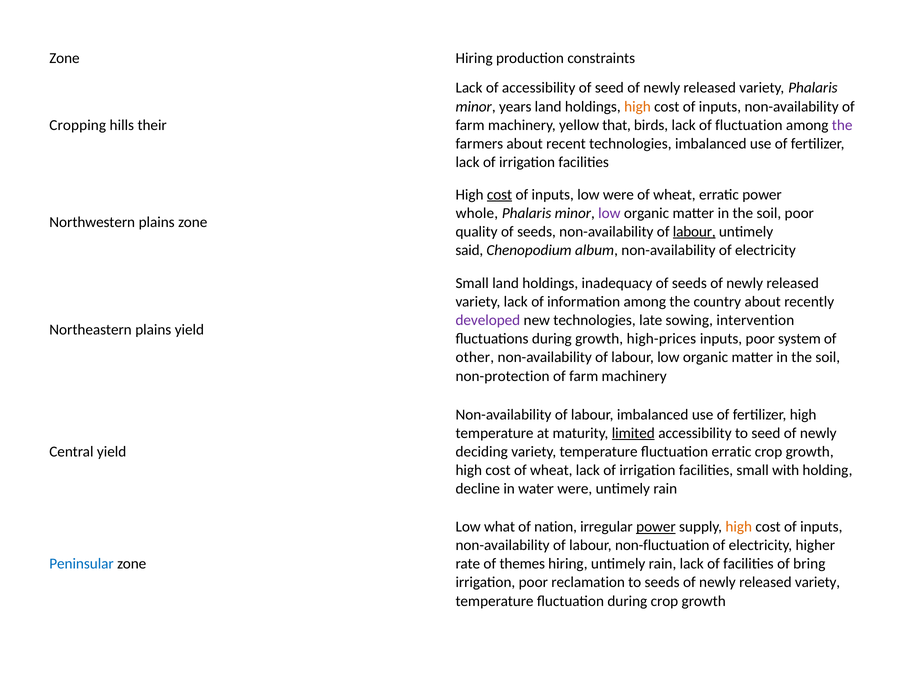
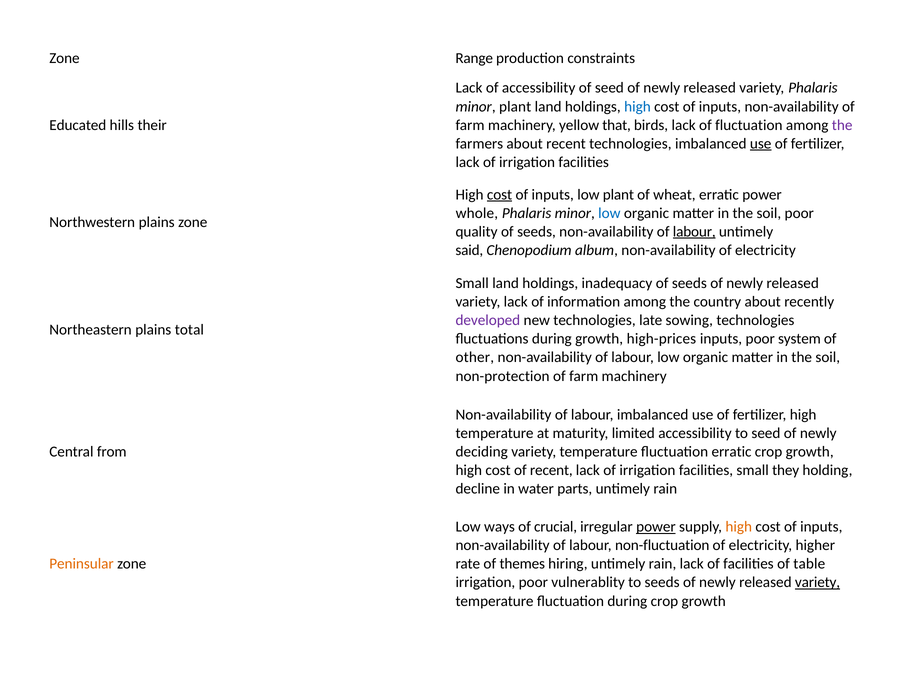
Zone Hiring: Hiring -> Range (474, 58)
minor years: years -> plant (515, 106)
high colour: orange -> blue (637, 106)
Cropping: Cropping -> Educated (78, 125)
use underline: none -> present (761, 144)
low were: were -> plant (618, 194)
low colour: purple -> blue (609, 213)
sowing intervention: intervention -> technologies (755, 320)
plains yield: yield -> total (189, 329)
limited underline: present -> none (633, 433)
Central yield: yield -> from (112, 452)
cost of wheat: wheat -> recent (551, 470)
with: with -> they (786, 470)
water were: were -> parts (575, 489)
what: what -> ways (500, 527)
nation: nation -> crucial (556, 527)
Peninsular colour: blue -> orange (82, 564)
bring: bring -> table (809, 564)
reclamation: reclamation -> vulnerablity (588, 582)
variety underline: none -> present (818, 582)
